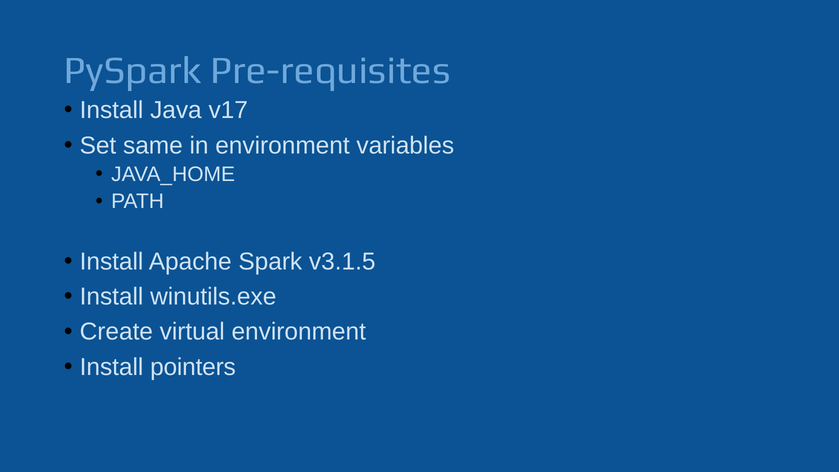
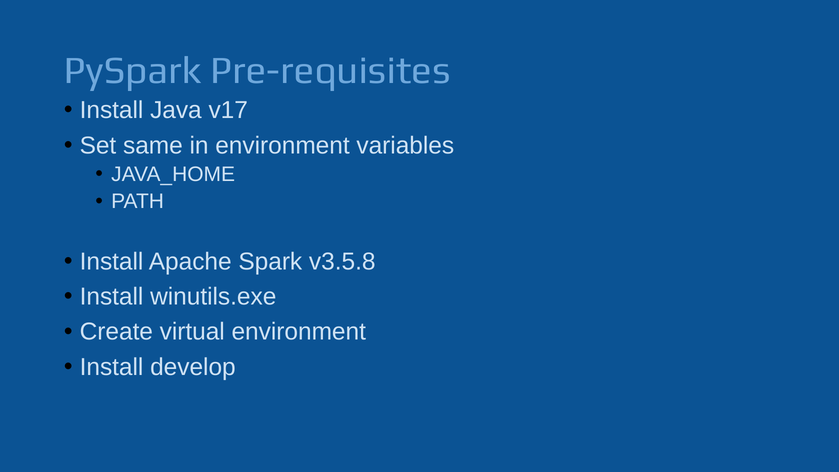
v3.1.5: v3.1.5 -> v3.5.8 (342, 262)
pointers: pointers -> develop (193, 367)
